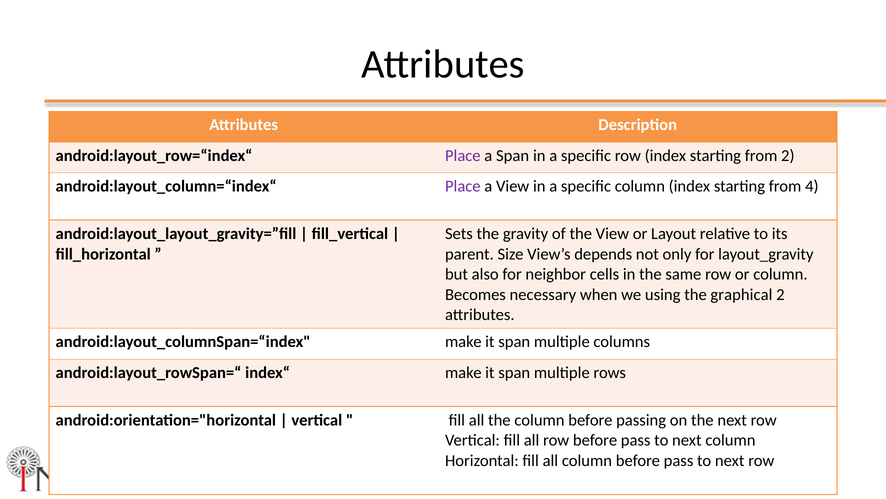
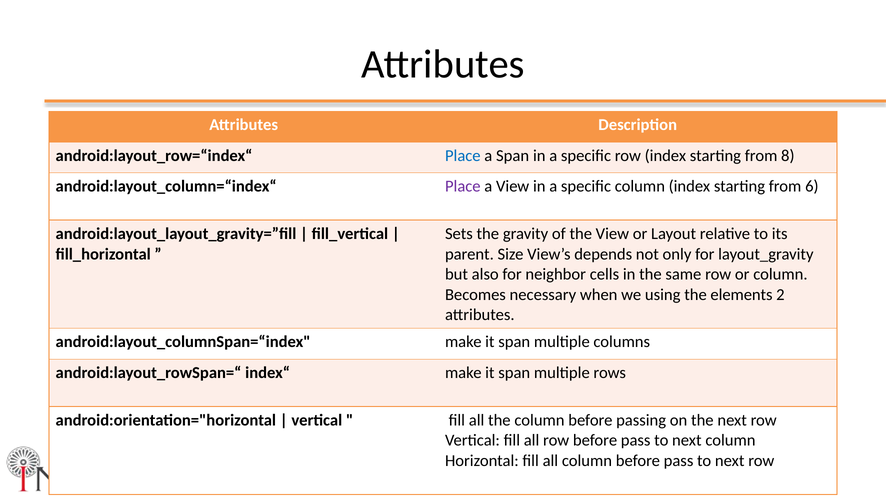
Place colour: purple -> blue (463, 156)
from 2: 2 -> 8 (788, 156)
4: 4 -> 6 (812, 186)
graphical: graphical -> elements (742, 294)
